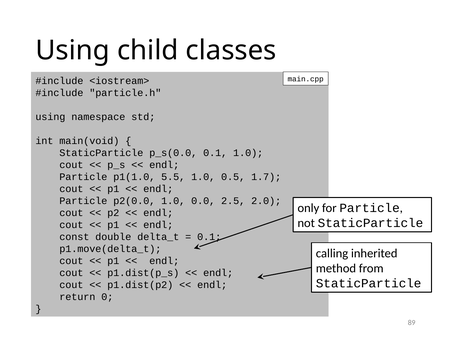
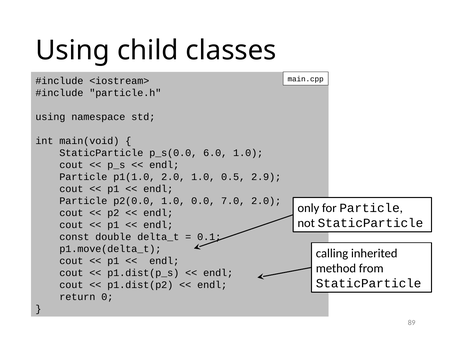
p_s(0.0 0.1: 0.1 -> 6.0 (215, 153)
p1(1.0 5.5: 5.5 -> 2.0 (173, 177)
1.7: 1.7 -> 2.9 (266, 177)
2.5: 2.5 -> 7.0 (233, 201)
